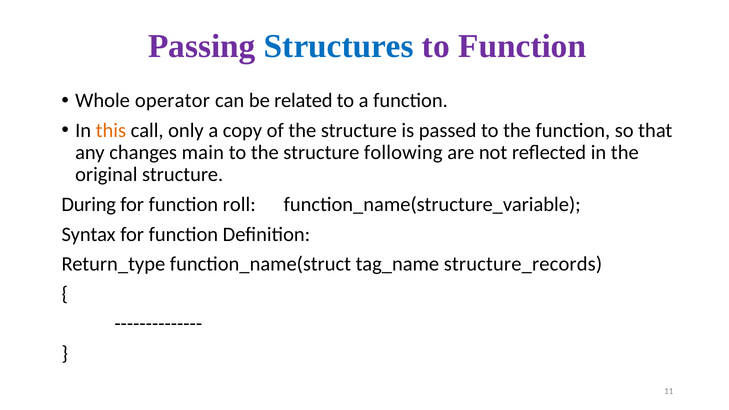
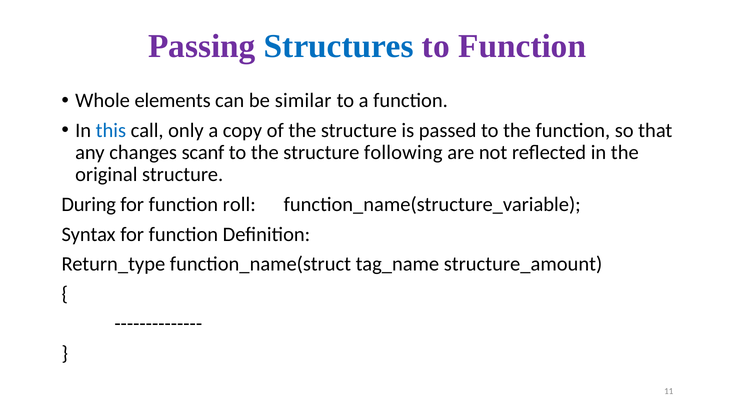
operator: operator -> elements (173, 101)
related: related -> similar (303, 101)
this colour: orange -> blue (111, 130)
main: main -> scanf (203, 153)
structure_records: structure_records -> structure_amount (523, 264)
